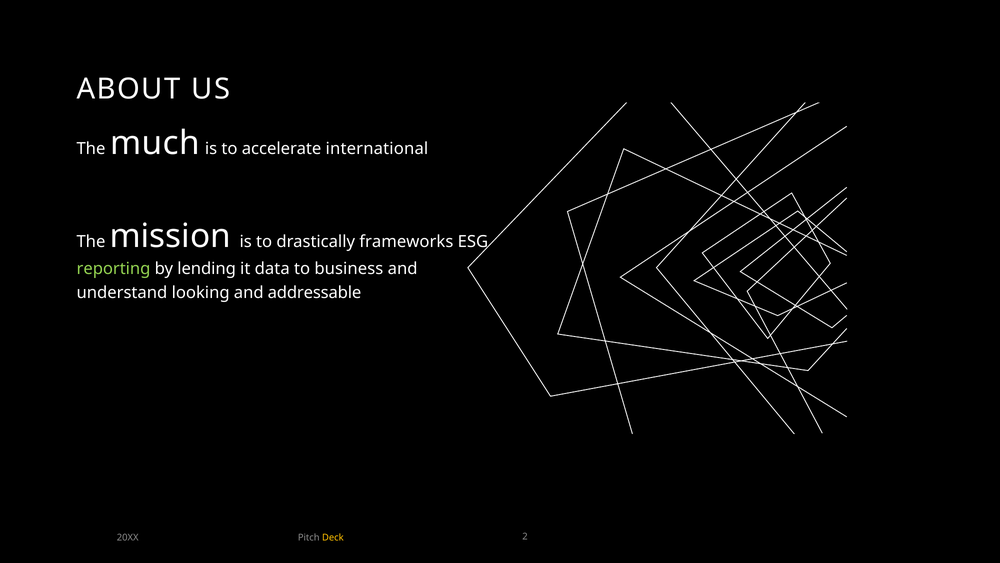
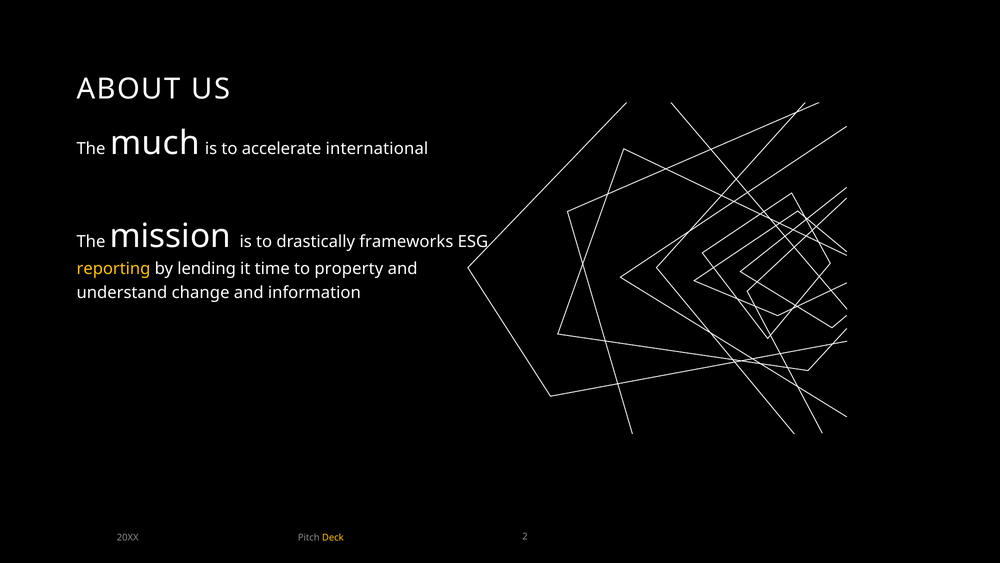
reporting colour: light green -> yellow (114, 269)
data: data -> time (272, 269)
business: business -> property (349, 269)
looking: looking -> change (201, 293)
addressable: addressable -> information (314, 293)
